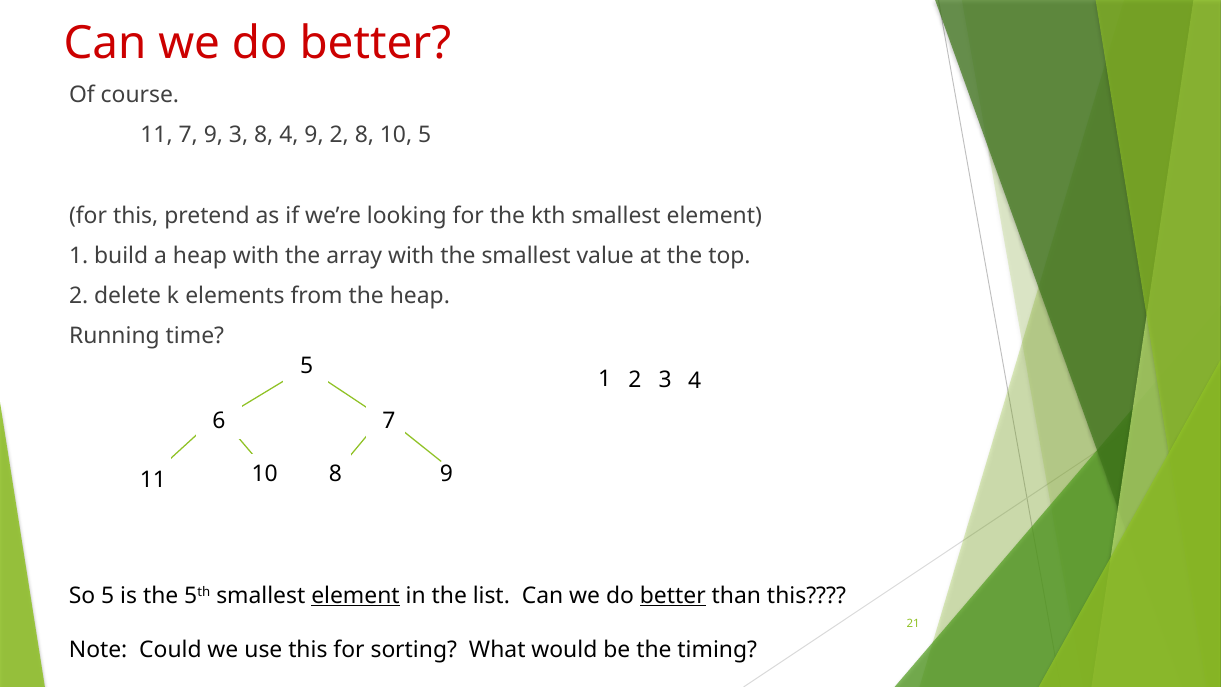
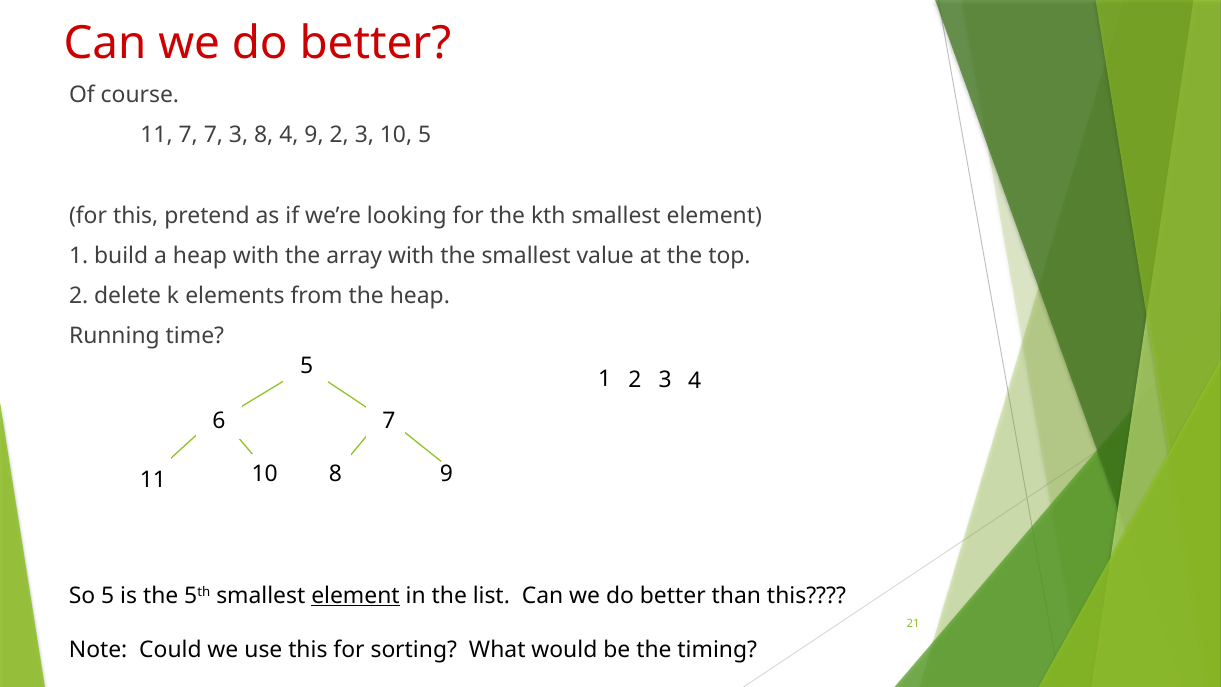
7 9: 9 -> 7 (213, 135)
9 2 8: 8 -> 3 (364, 135)
better underline: present -> none (673, 595)
